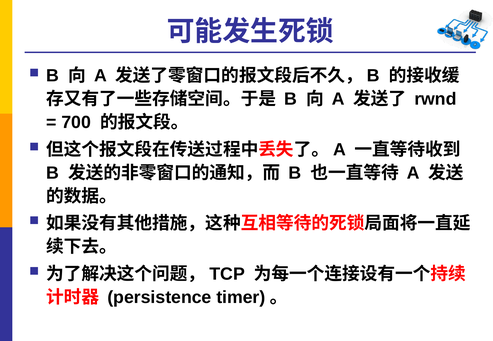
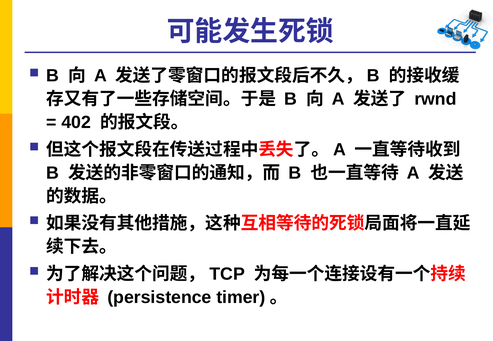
700: 700 -> 402 (76, 123)
